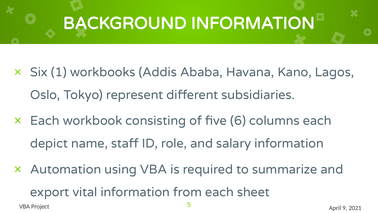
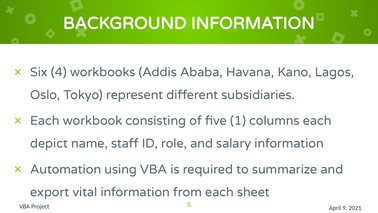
1: 1 -> 4 (59, 72)
6: 6 -> 1 (238, 121)
